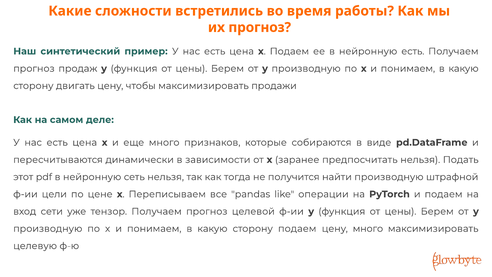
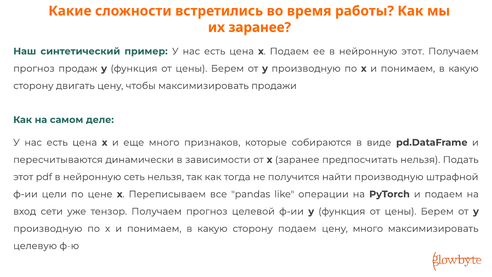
их прогноз: прогноз -> заранее (260, 27)
нейронную есть: есть -> этот (413, 51)
